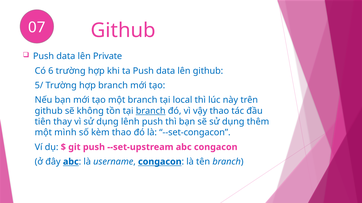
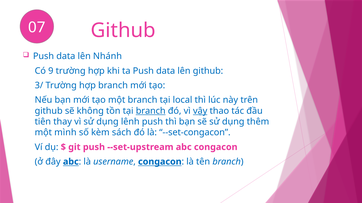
Private: Private -> Nhánh (107, 56)
6: 6 -> 9 (51, 71)
5/: 5/ -> 3/ (39, 86)
vậy underline: none -> present (200, 111)
kèm thao: thao -> sách (122, 133)
